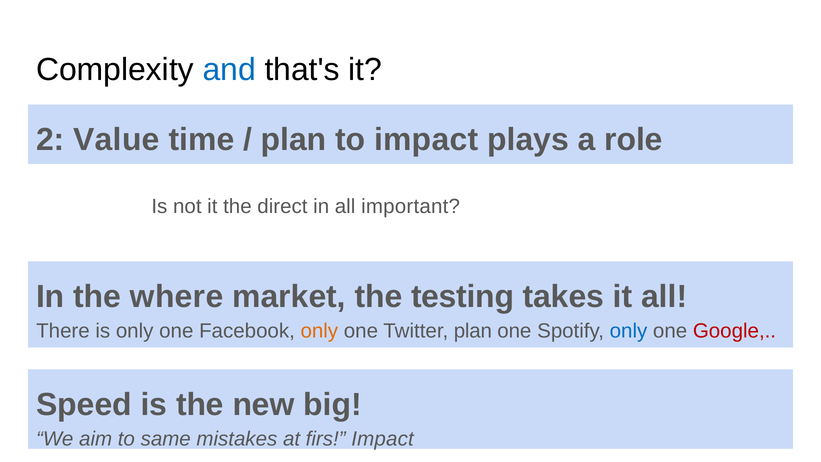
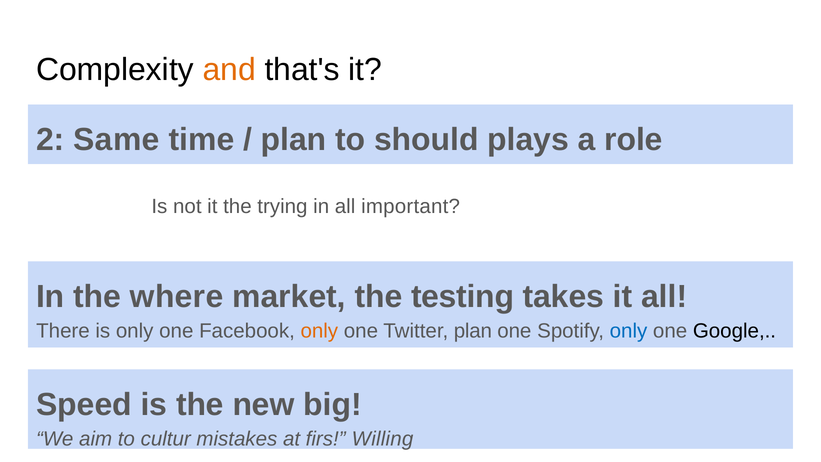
and colour: blue -> orange (229, 70)
Value: Value -> Same (116, 140)
to impact: impact -> should (426, 140)
direct: direct -> trying (282, 207)
Google colour: red -> black (734, 331)
same: same -> cultur (166, 439)
firs Impact: Impact -> Willing (383, 439)
